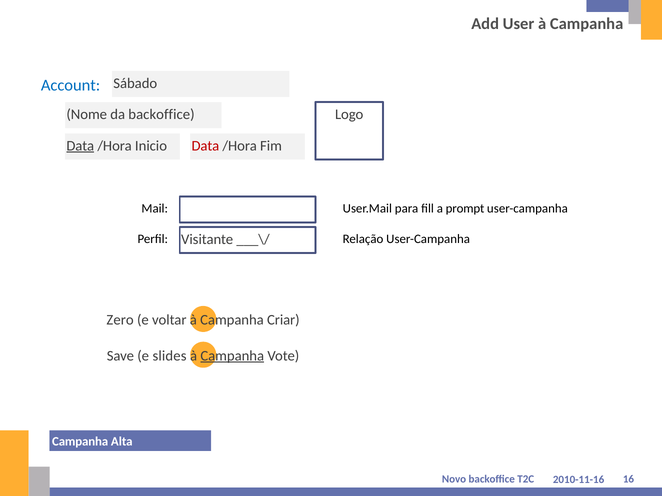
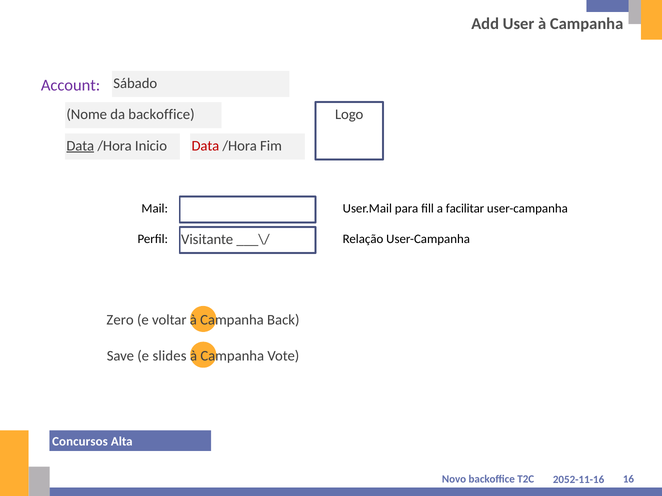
Account colour: blue -> purple (71, 85)
prompt: prompt -> facilitar (465, 209)
Criar: Criar -> Back (283, 320)
Campanha underline: present -> none (232, 356)
Campanha: Campanha -> Concursos (80, 442)
2010-11-16: 2010-11-16 -> 2052-11-16 (579, 480)
